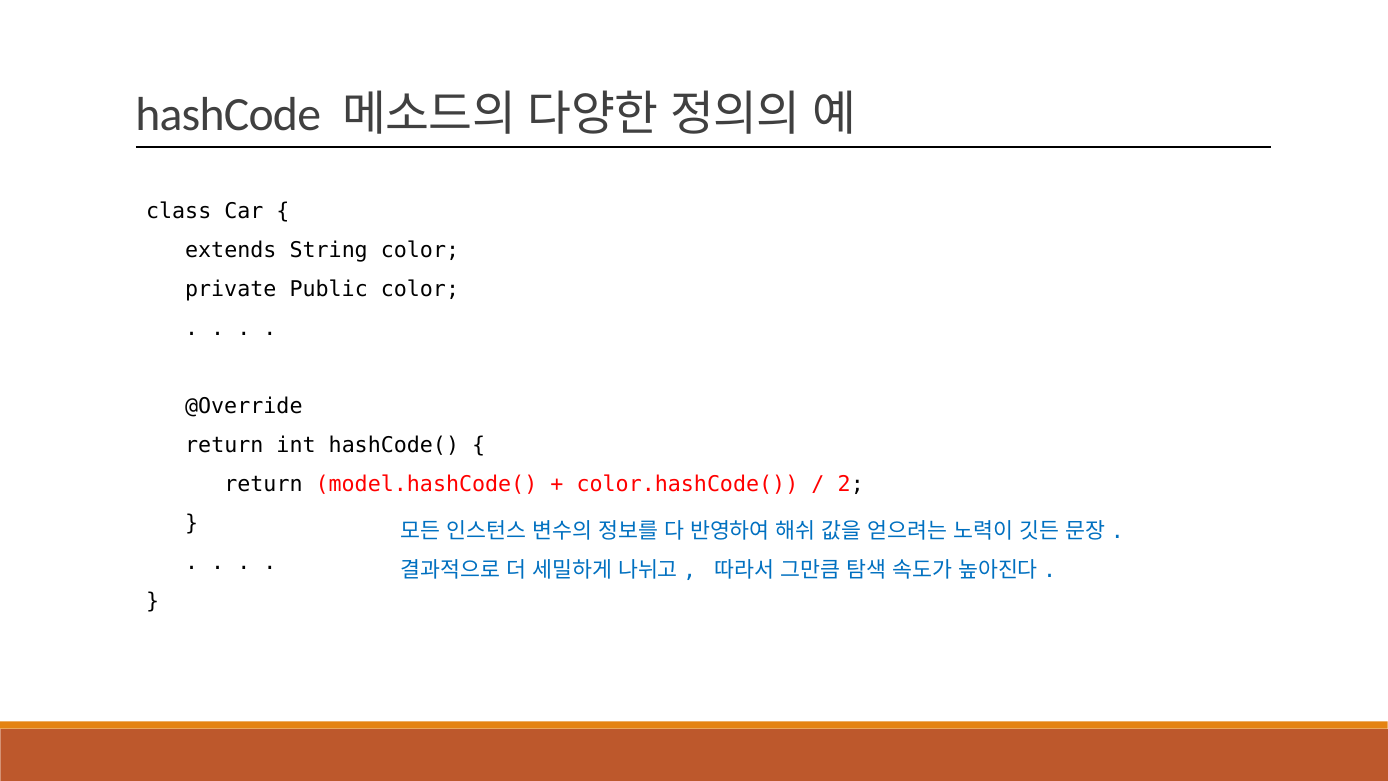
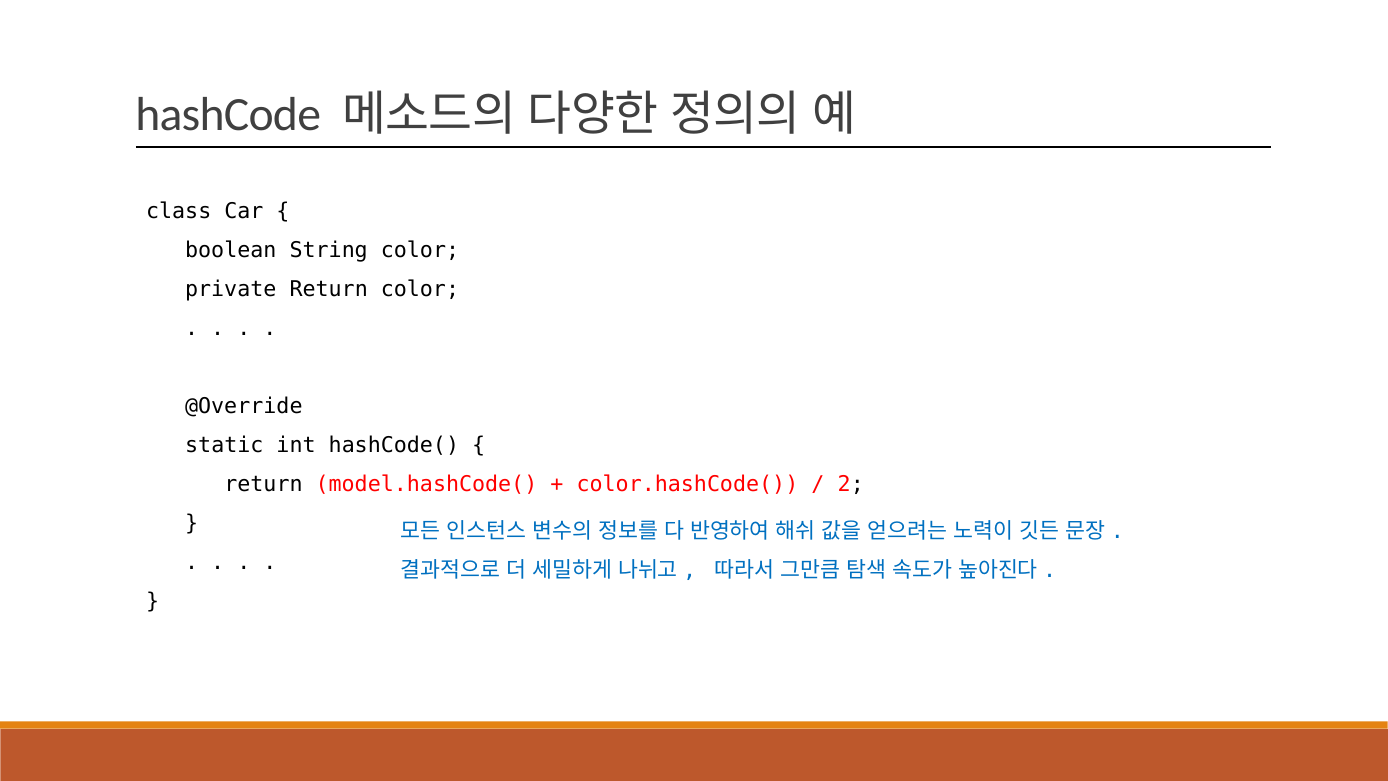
extends: extends -> boolean (231, 250)
private Public: Public -> Return (329, 289)
return: return -> static (224, 445)
